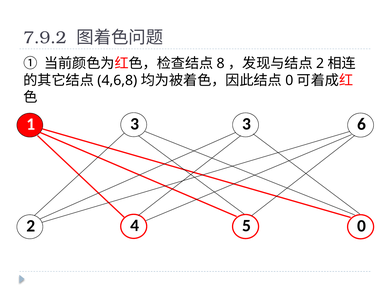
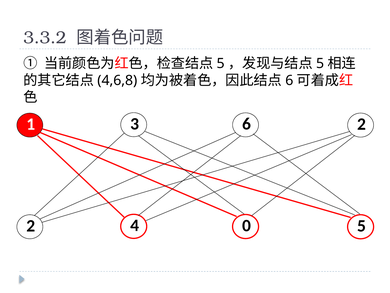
7.9.2: 7.9.2 -> 3.3.2 (45, 38)
8: 8 -> 5 (221, 63)
2: 2 -> 5 (320, 63)
0: 0 -> 6 (289, 80)
3 6: 6 -> 2 (361, 124)
1 3: 3 -> 6 (246, 124)
4 0: 0 -> 5 (361, 225)
5: 5 -> 0 (246, 225)
